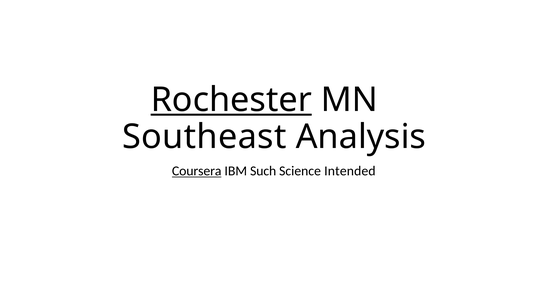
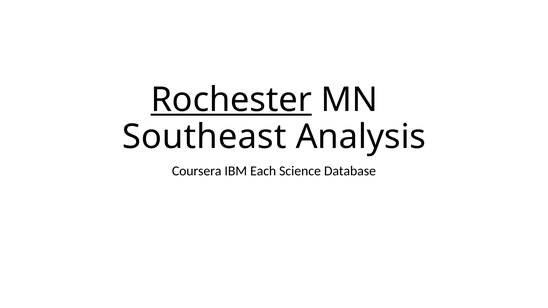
Coursera underline: present -> none (197, 171)
Such: Such -> Each (263, 171)
Intended: Intended -> Database (350, 171)
